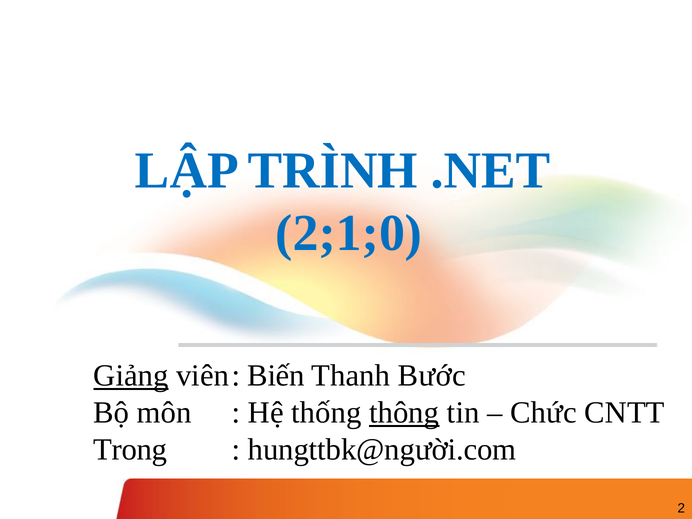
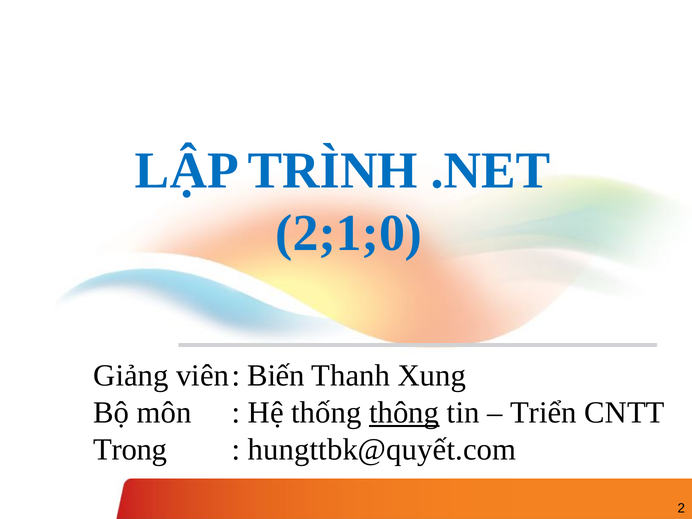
Giảng underline: present -> none (131, 376)
Bước: Bước -> Xung (432, 376)
Chức: Chức -> Triển (543, 413)
hungttbk@người.com: hungttbk@người.com -> hungttbk@quyết.com (382, 450)
